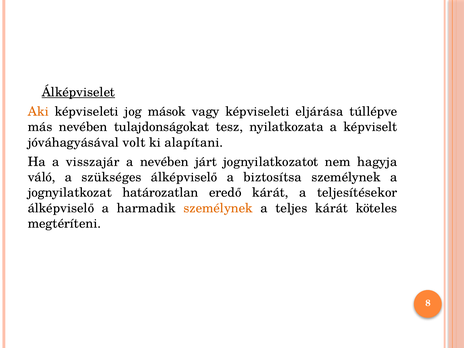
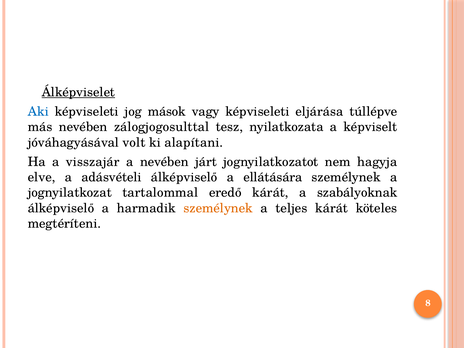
Aki colour: orange -> blue (38, 111)
tulajdonságokat: tulajdonságokat -> zálogjogosulttal (162, 127)
váló: váló -> elve (42, 177)
szükséges: szükséges -> adásvételi (112, 177)
biztosítsa: biztosítsa -> ellátására (273, 177)
határozatlan: határozatlan -> tartalommal (160, 193)
teljesítésekor: teljesítésekor -> szabályoknak (357, 193)
